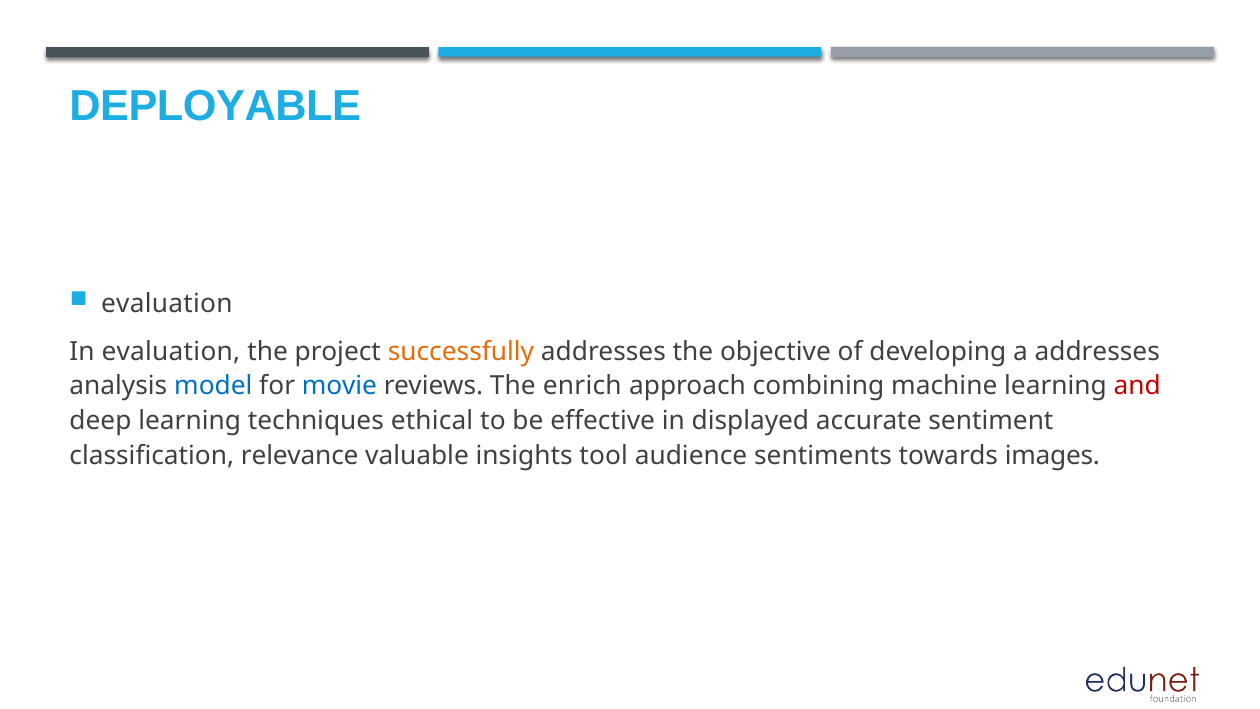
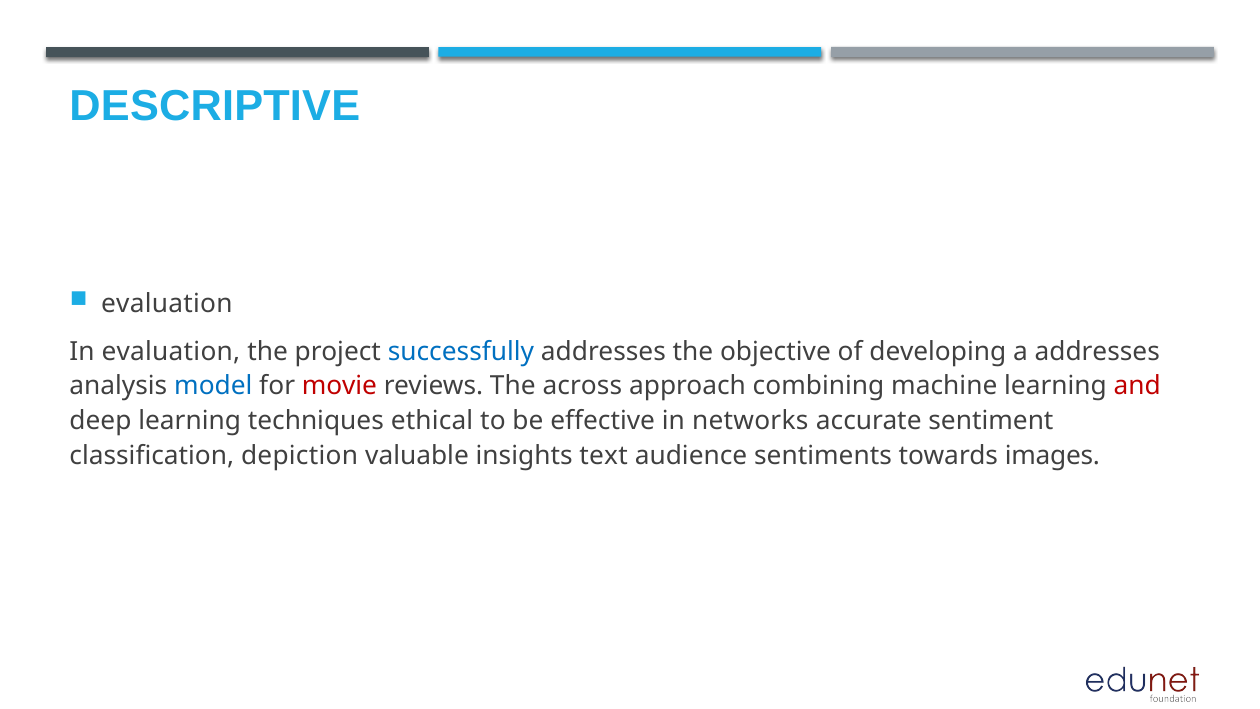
DEPLOYABLE: DEPLOYABLE -> DESCRIPTIVE (215, 106)
successfully colour: orange -> blue (461, 351)
movie colour: blue -> red (339, 386)
enrich: enrich -> across (582, 386)
displayed: displayed -> networks (750, 421)
relevance: relevance -> depiction (300, 455)
tool: tool -> text (604, 455)
